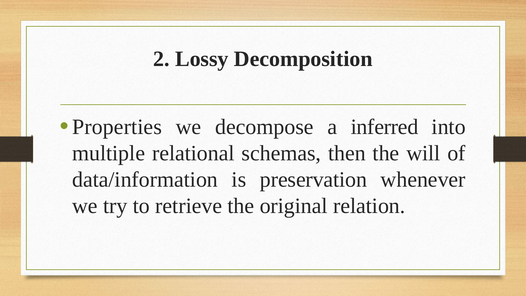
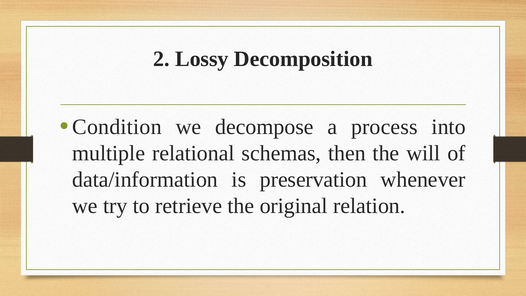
Properties: Properties -> Condition (117, 127)
inferred: inferred -> process (384, 127)
